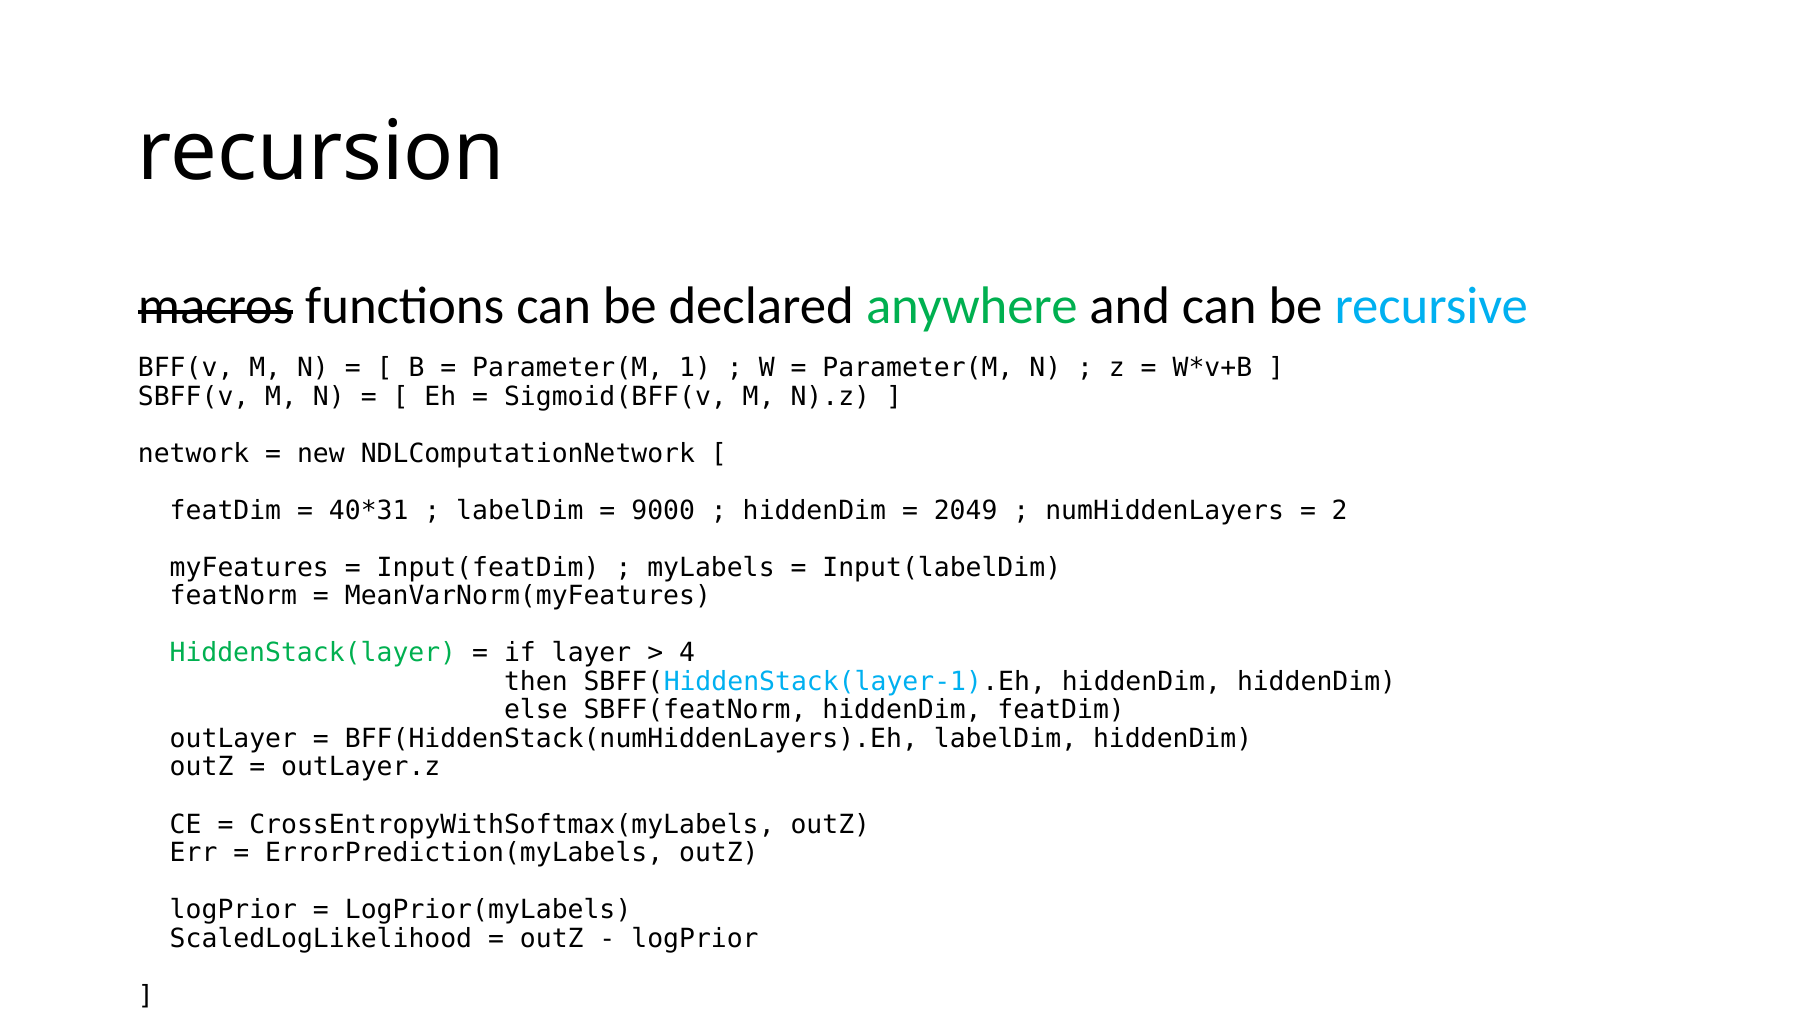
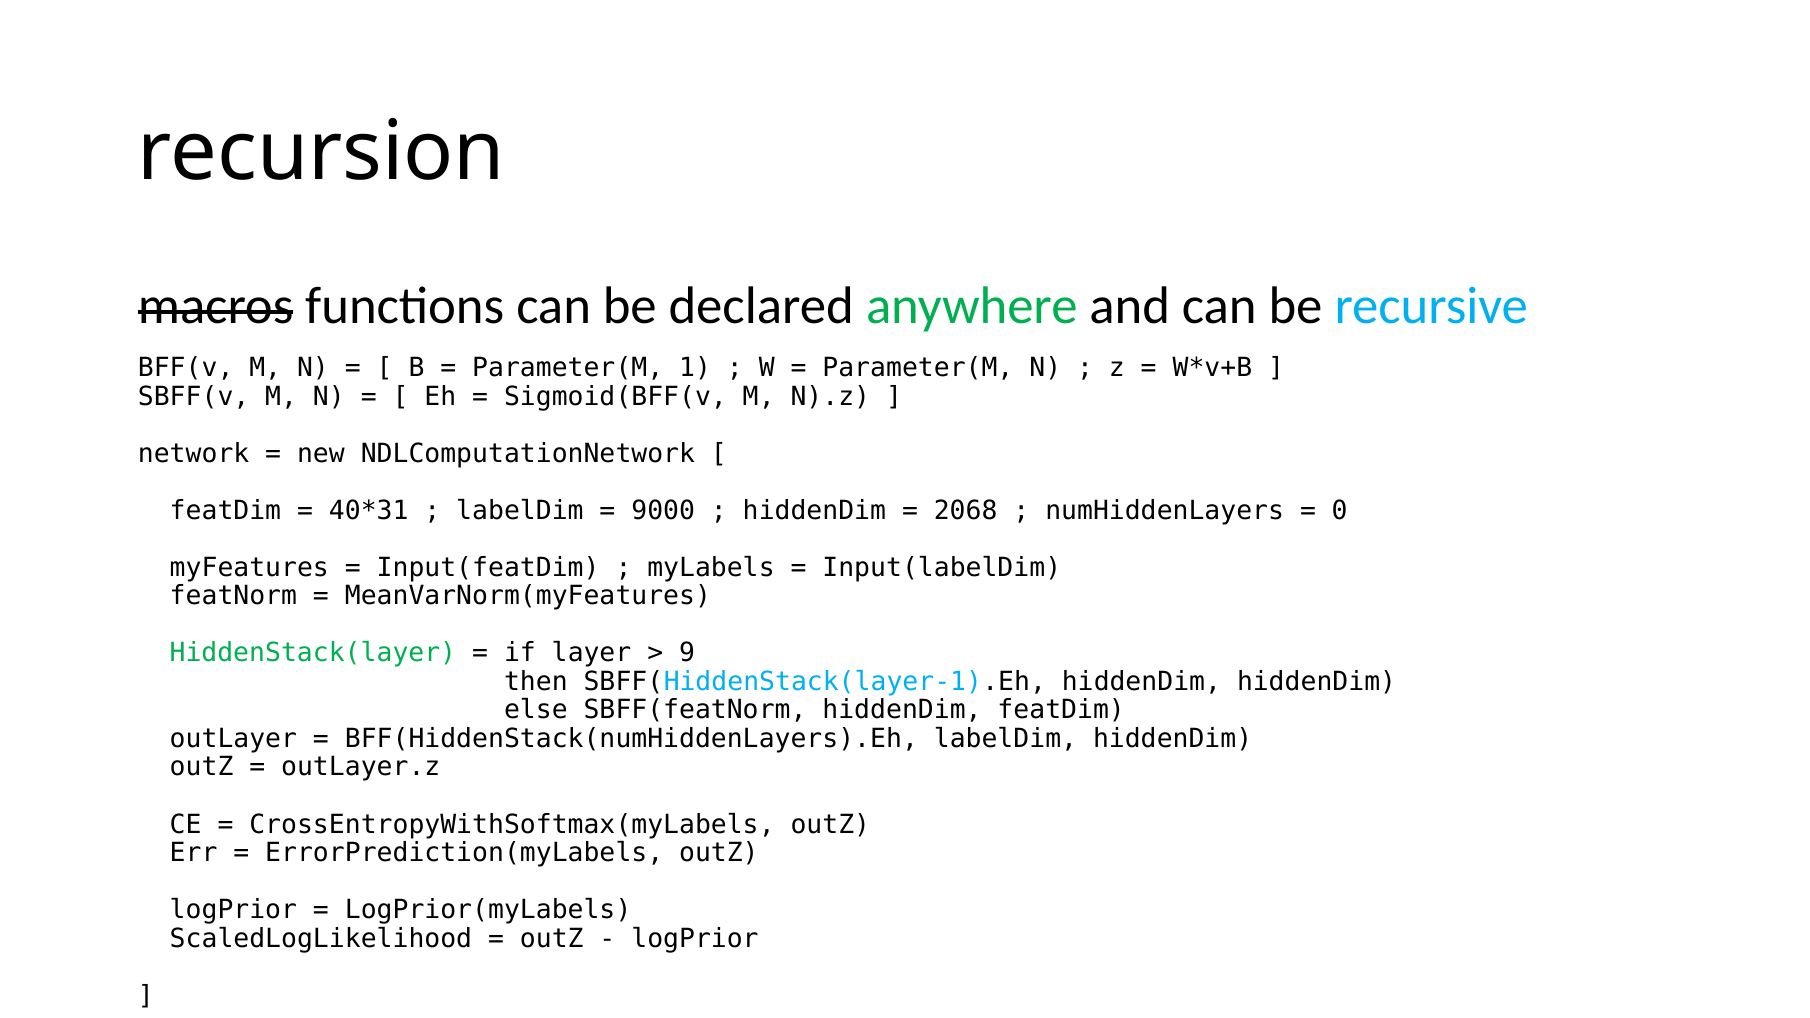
2049: 2049 -> 2068 (966, 510)
2: 2 -> 0 (1340, 510)
4: 4 -> 9 (687, 653)
